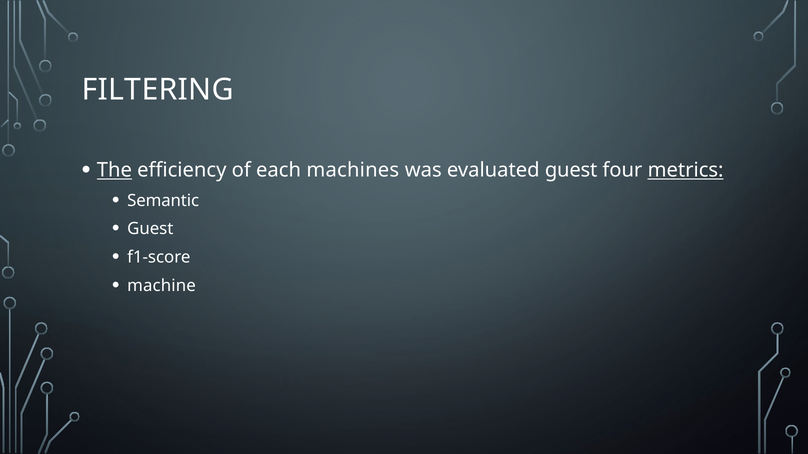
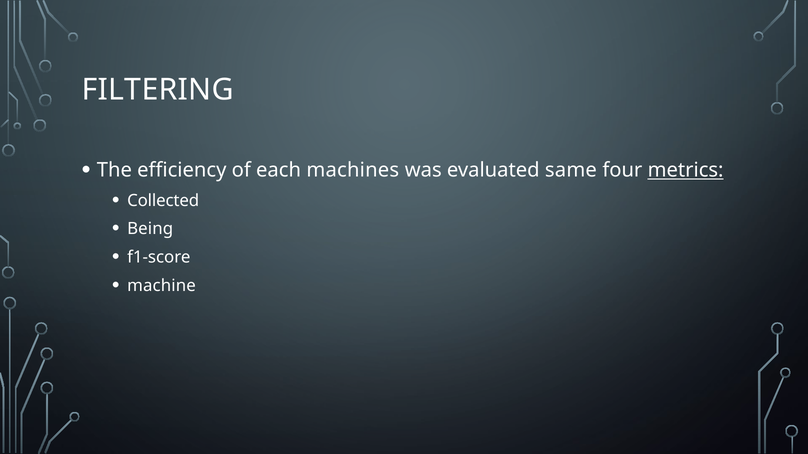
The underline: present -> none (114, 171)
evaluated guest: guest -> same (571, 171)
Semantic: Semantic -> Collected (163, 201)
Guest: Guest -> Being (150, 229)
